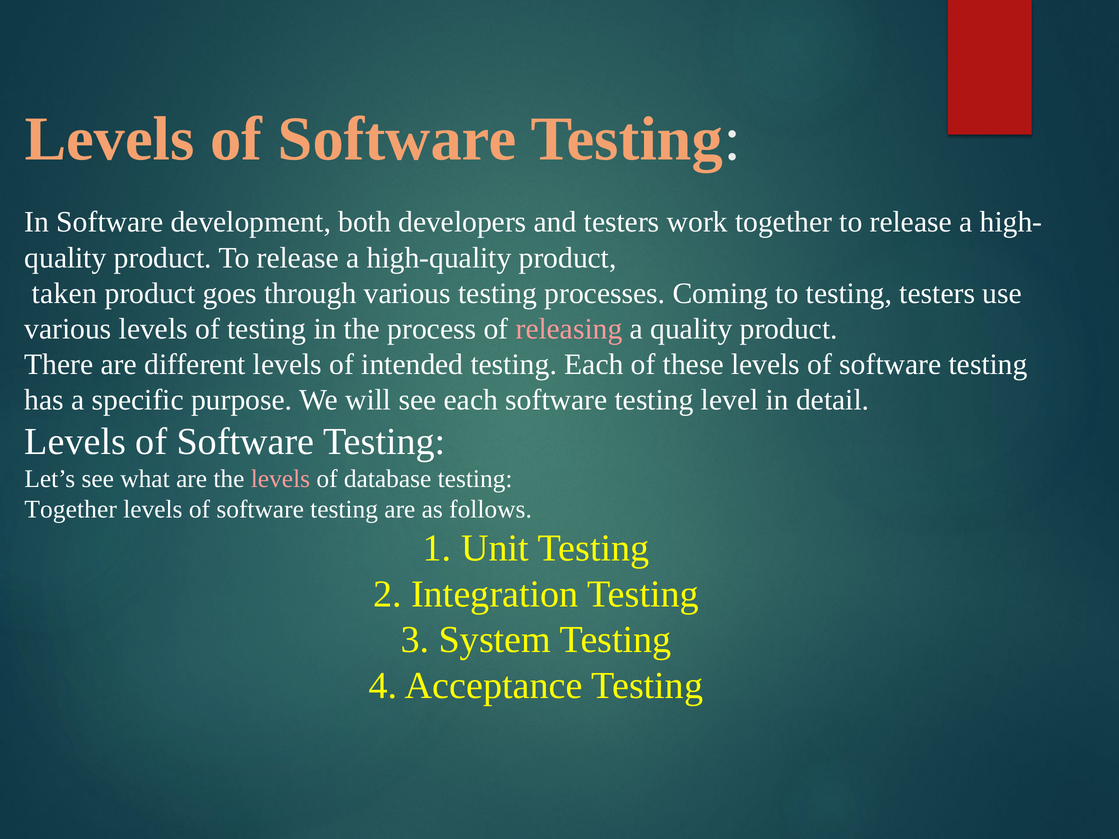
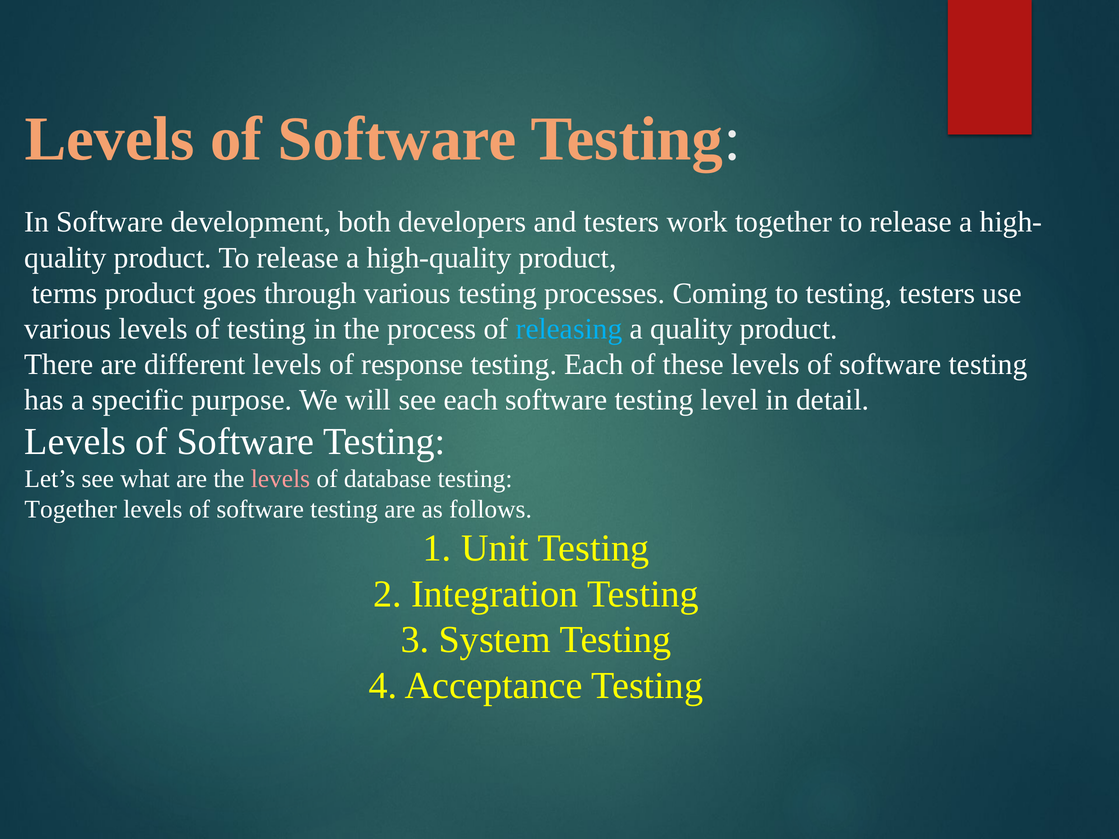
taken: taken -> terms (65, 293)
releasing colour: pink -> light blue (569, 329)
intended: intended -> response (412, 365)
